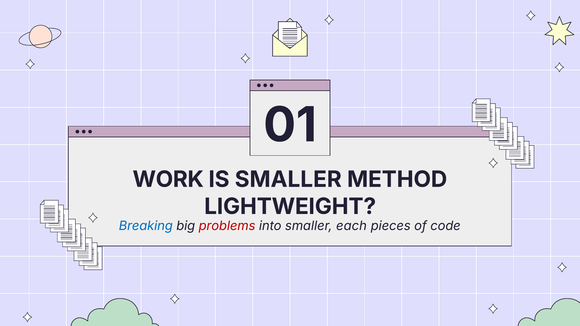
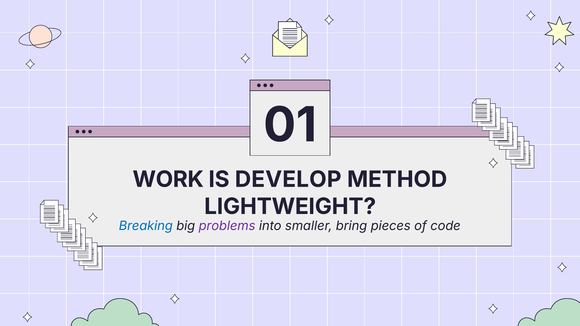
IS SMALLER: SMALLER -> DEVELOP (288, 180)
problems colour: red -> purple (227, 226)
each: each -> bring (352, 226)
